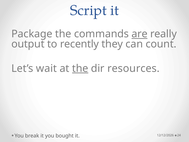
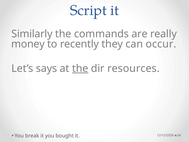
Package: Package -> Similarly (32, 34)
are underline: present -> none (140, 34)
output: output -> money (28, 44)
count: count -> occur (161, 44)
wait: wait -> says (47, 68)
